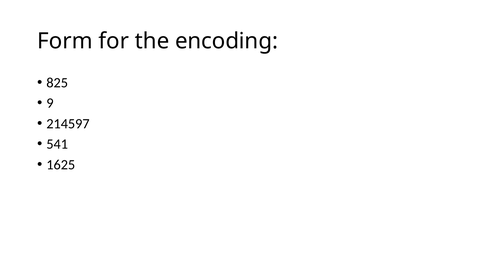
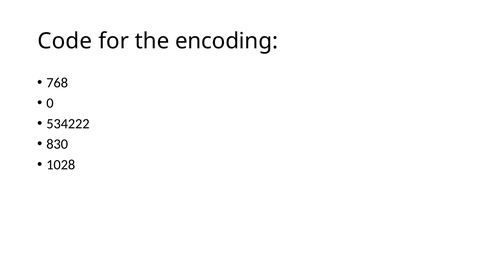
Form: Form -> Code (65, 41)
825: 825 -> 768 (57, 83)
9: 9 -> 0 (50, 103)
214597: 214597 -> 534222 (68, 123)
541: 541 -> 830 (57, 144)
1625: 1625 -> 1028 (61, 164)
